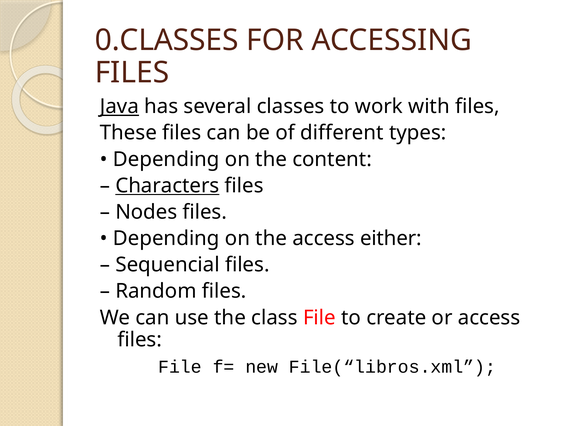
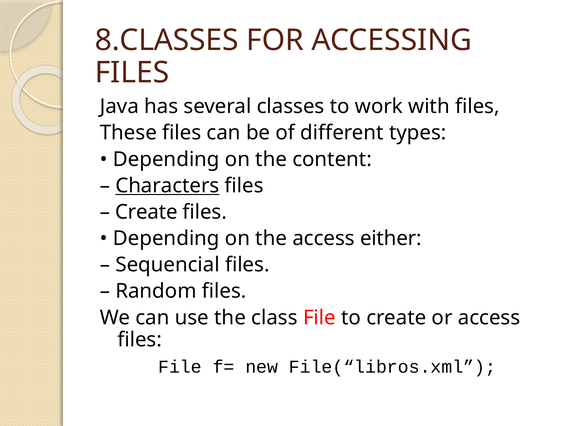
0.CLASSES: 0.CLASSES -> 8.CLASSES (167, 40)
Java underline: present -> none (119, 106)
Nodes: Nodes -> Create (146, 212)
